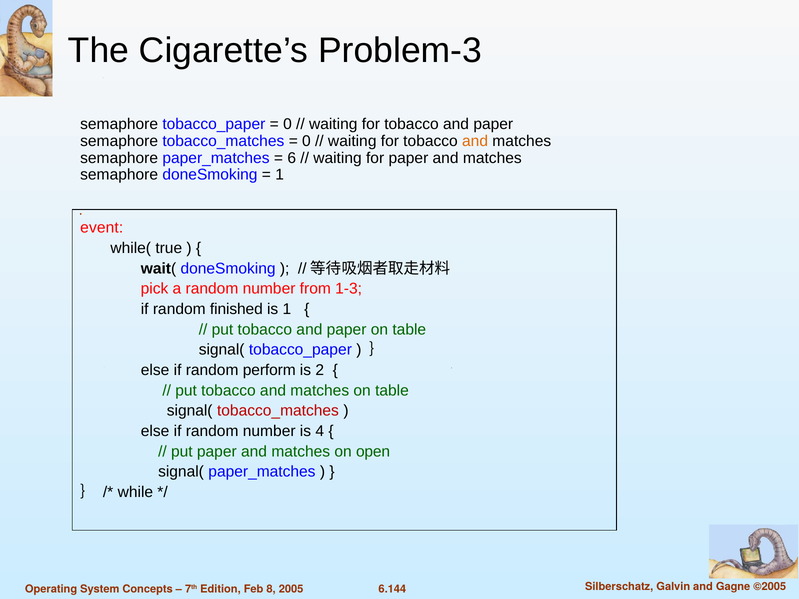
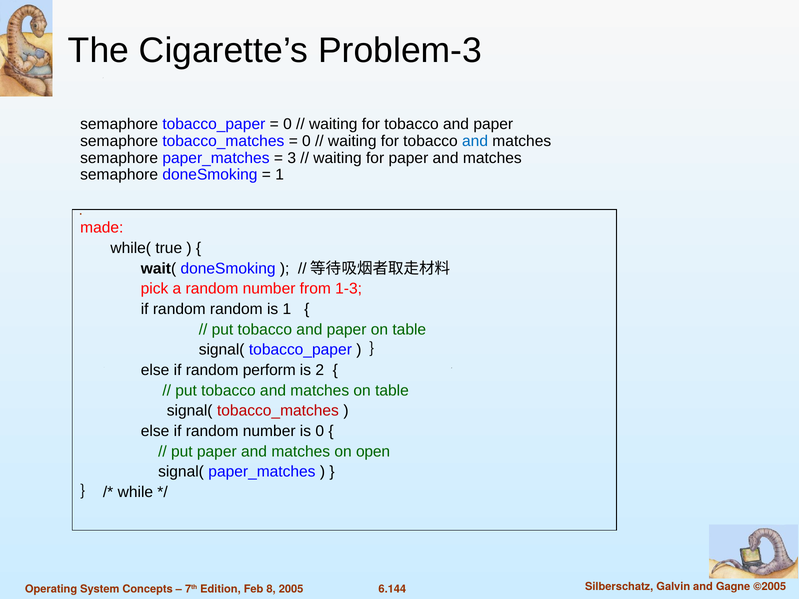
and colour: orange -> blue (475, 141)
6: 6 -> 3 (292, 158)
event: event -> made (102, 228)
random finished: finished -> random (236, 309)
is 4: 4 -> 0 (320, 431)
